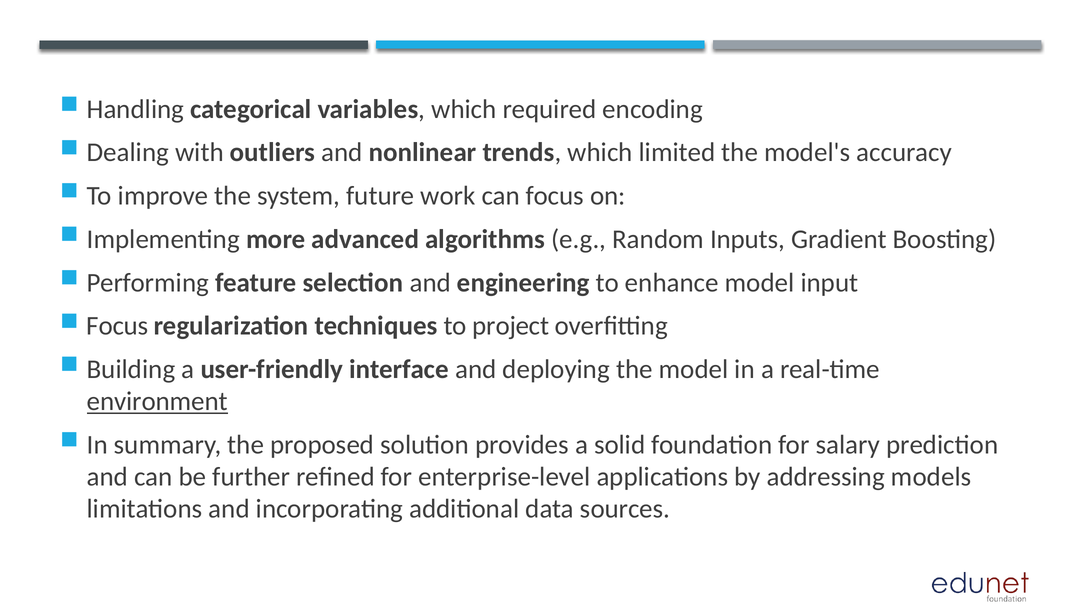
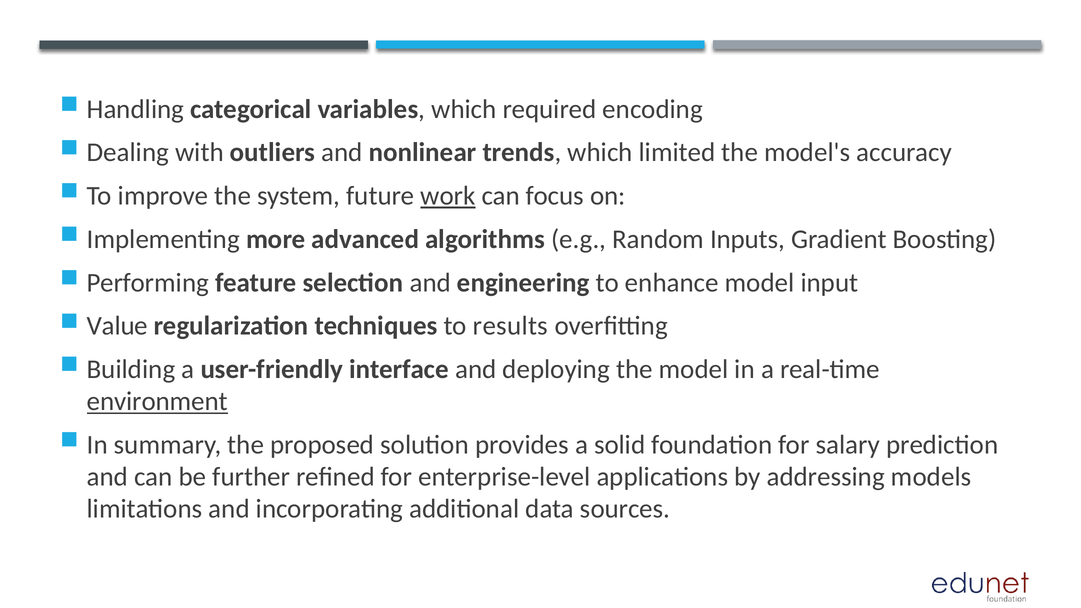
work underline: none -> present (448, 196)
Focus: Focus -> Value (117, 326)
project: project -> results (510, 326)
